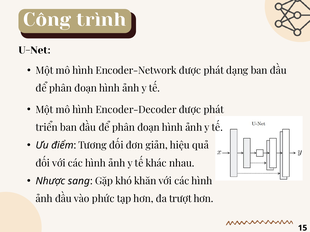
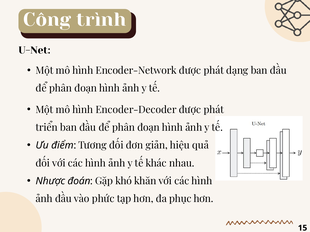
sang: sang -> đoán (79, 181)
trượt: trượt -> phục (180, 199)
